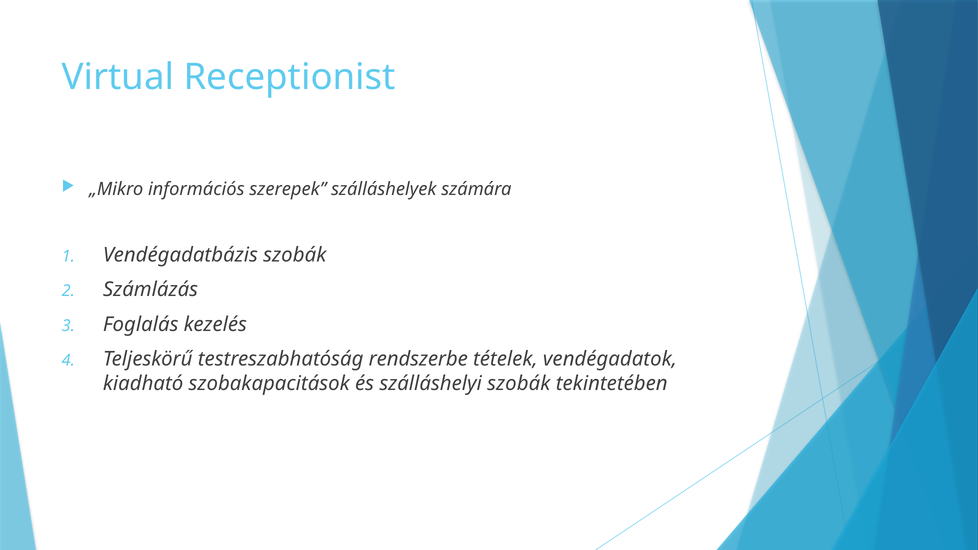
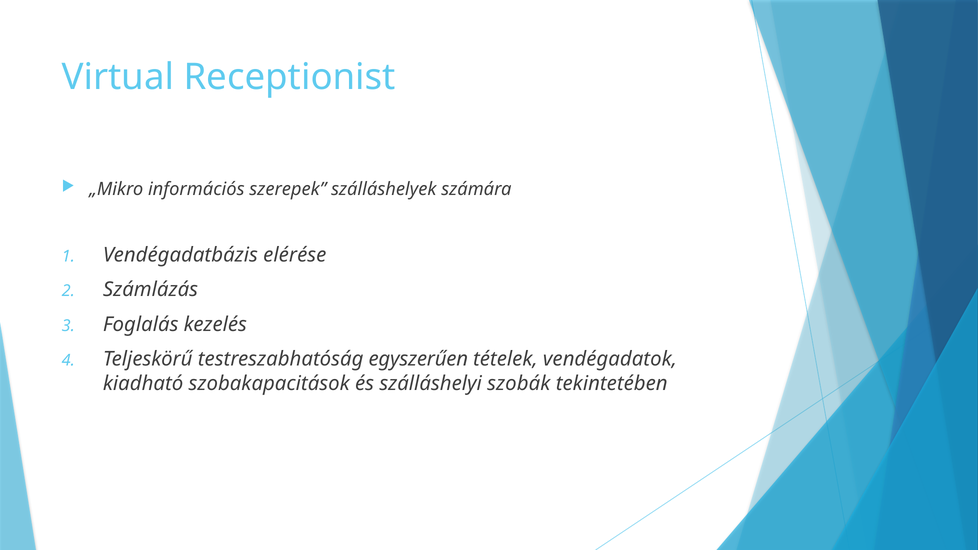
Vendégadatbázis szobák: szobák -> elérése (295, 255)
rendszerbe: rendszerbe -> egyszerűen (418, 359)
